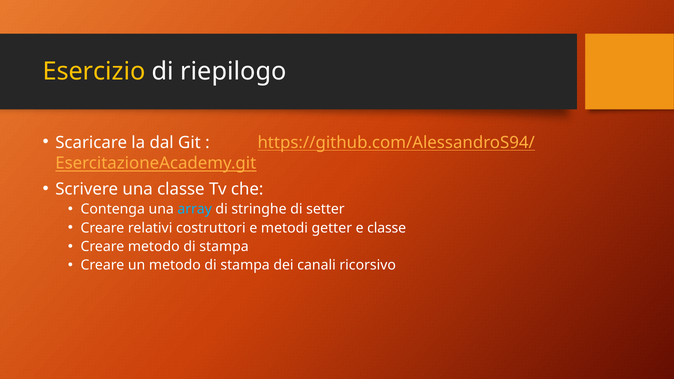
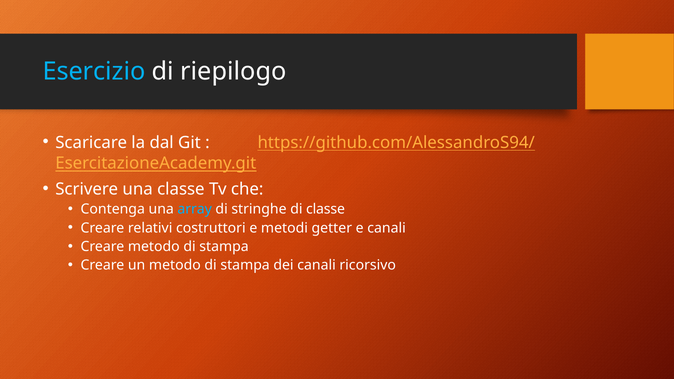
Esercizio colour: yellow -> light blue (94, 71)
di setter: setter -> classe (325, 209)
e classe: classe -> canali (387, 228)
